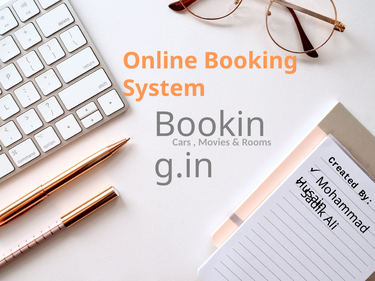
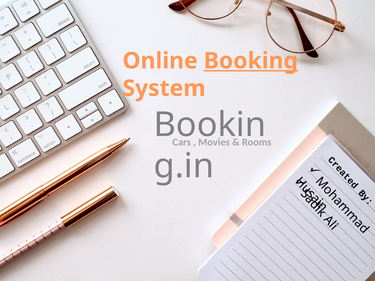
Booking underline: none -> present (251, 61)
